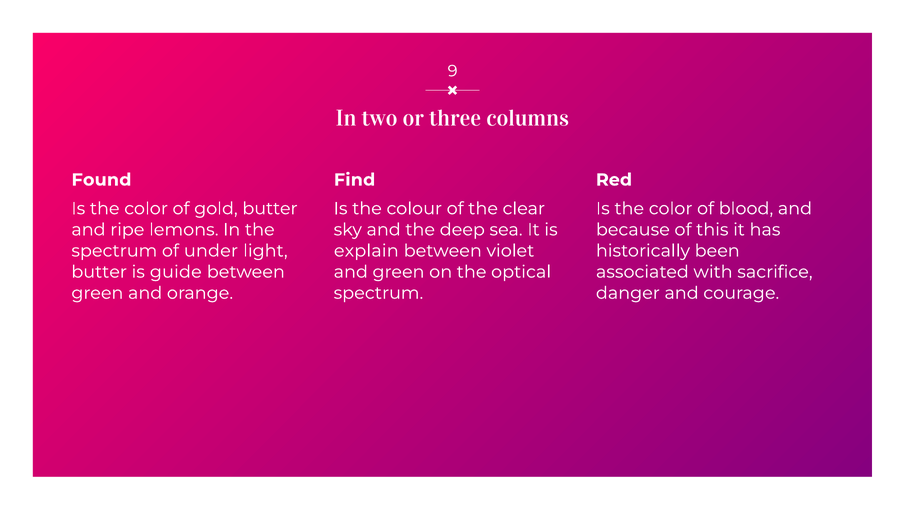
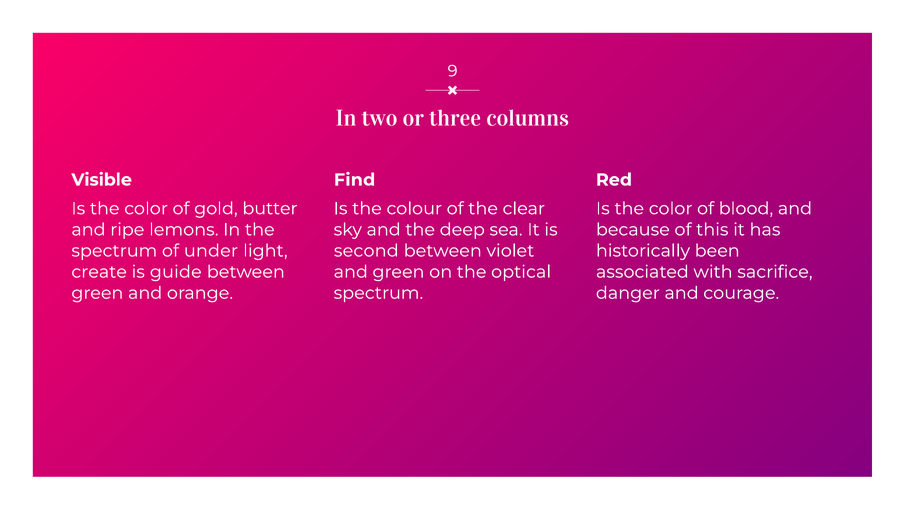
Found: Found -> Visible (102, 180)
explain: explain -> second (366, 251)
butter: butter -> create (99, 272)
